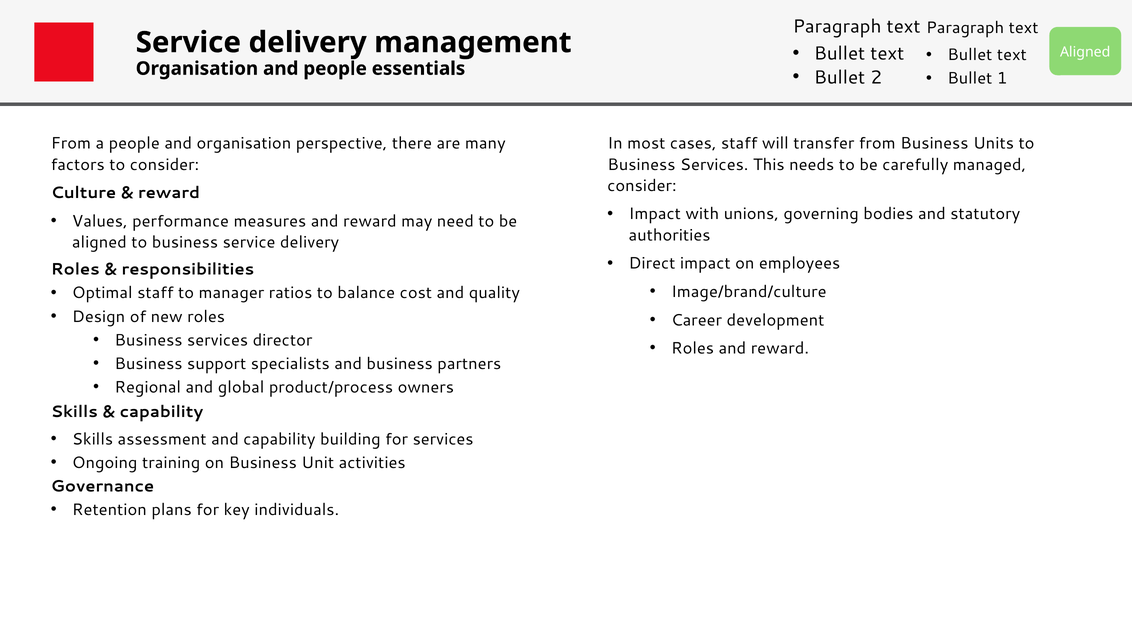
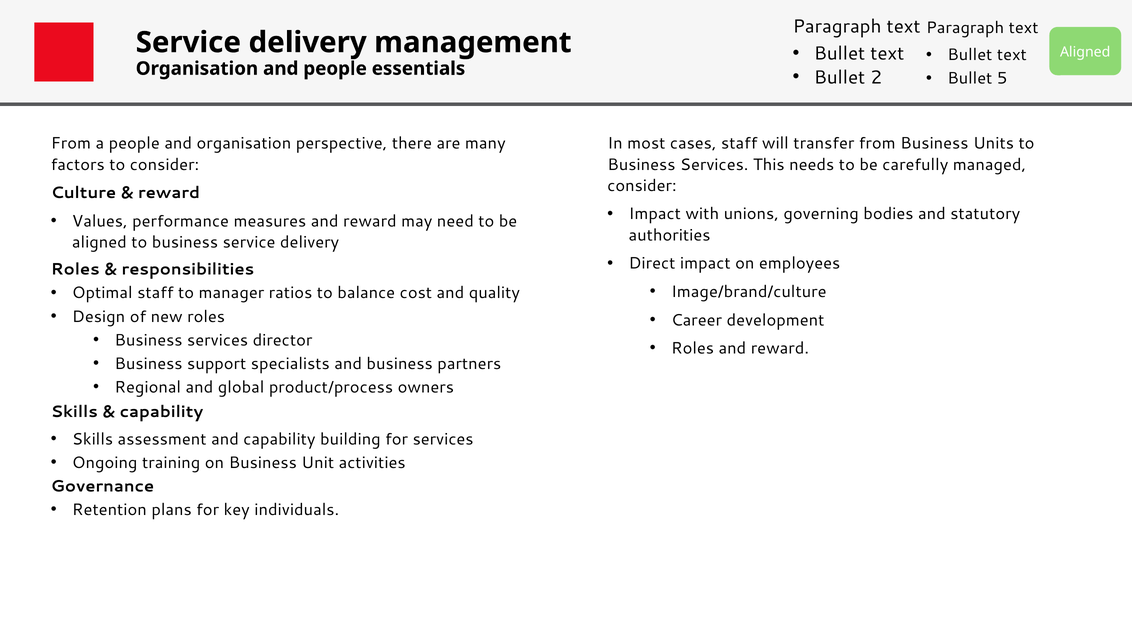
1: 1 -> 5 (1002, 79)
